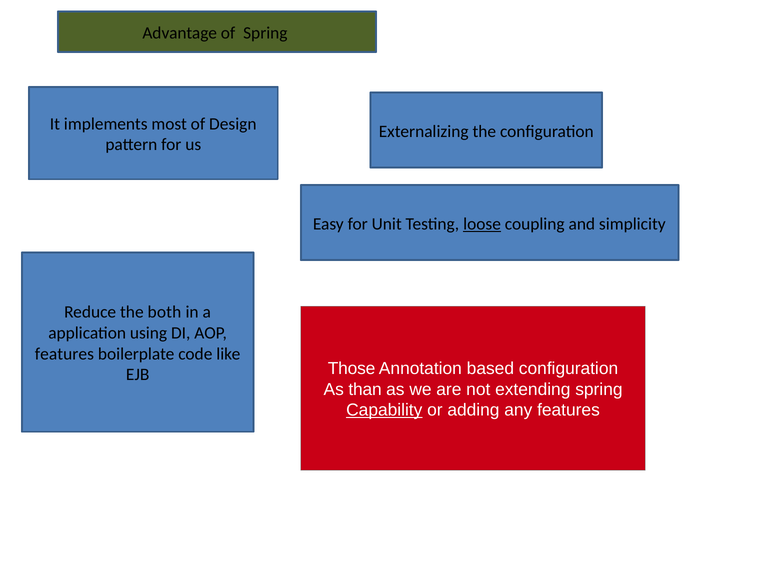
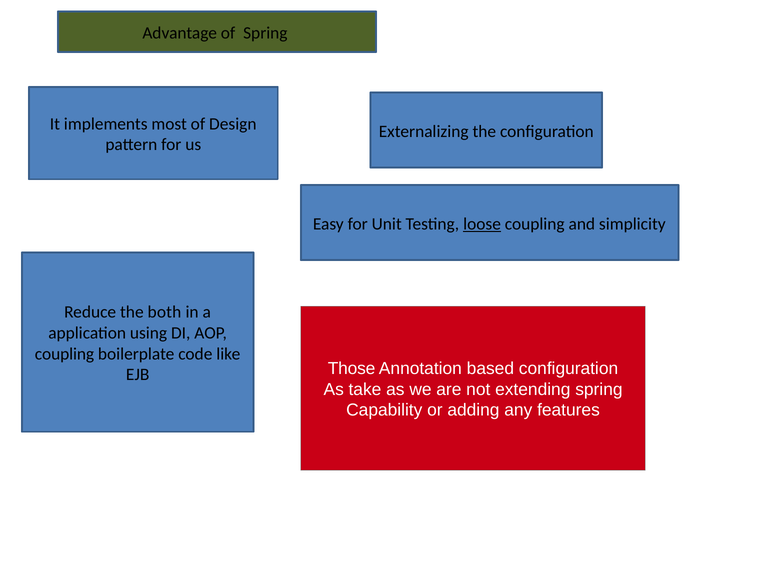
features: features -> coupling (64, 354)
than: than -> take (365, 390)
Capability underline: present -> none (384, 410)
